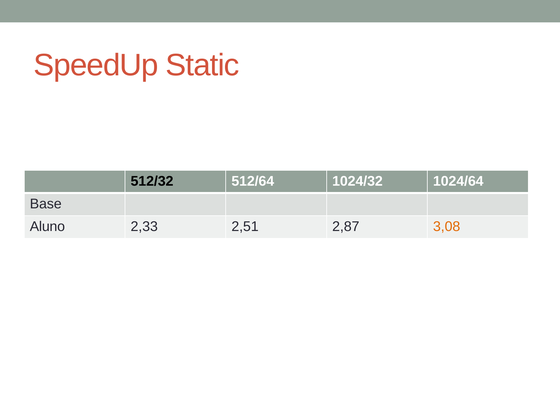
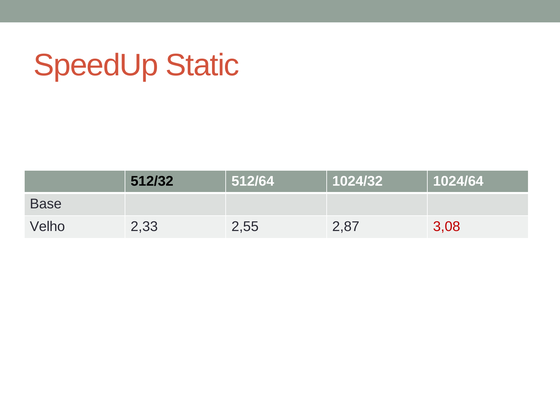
Aluno: Aluno -> Velho (47, 227)
2,51: 2,51 -> 2,55 (245, 227)
3,08 colour: orange -> red (447, 227)
